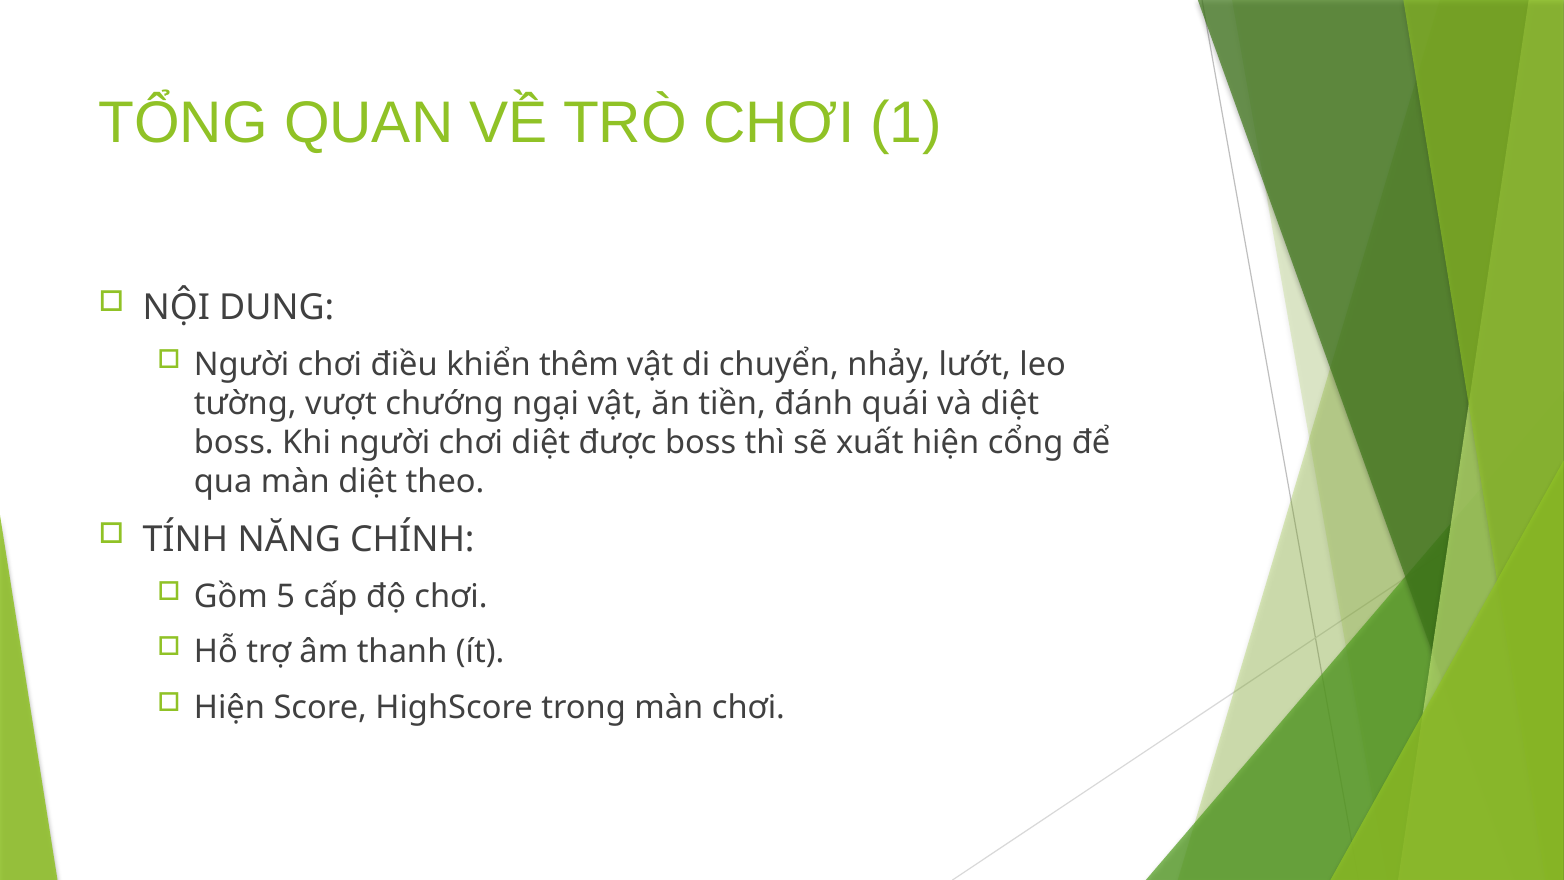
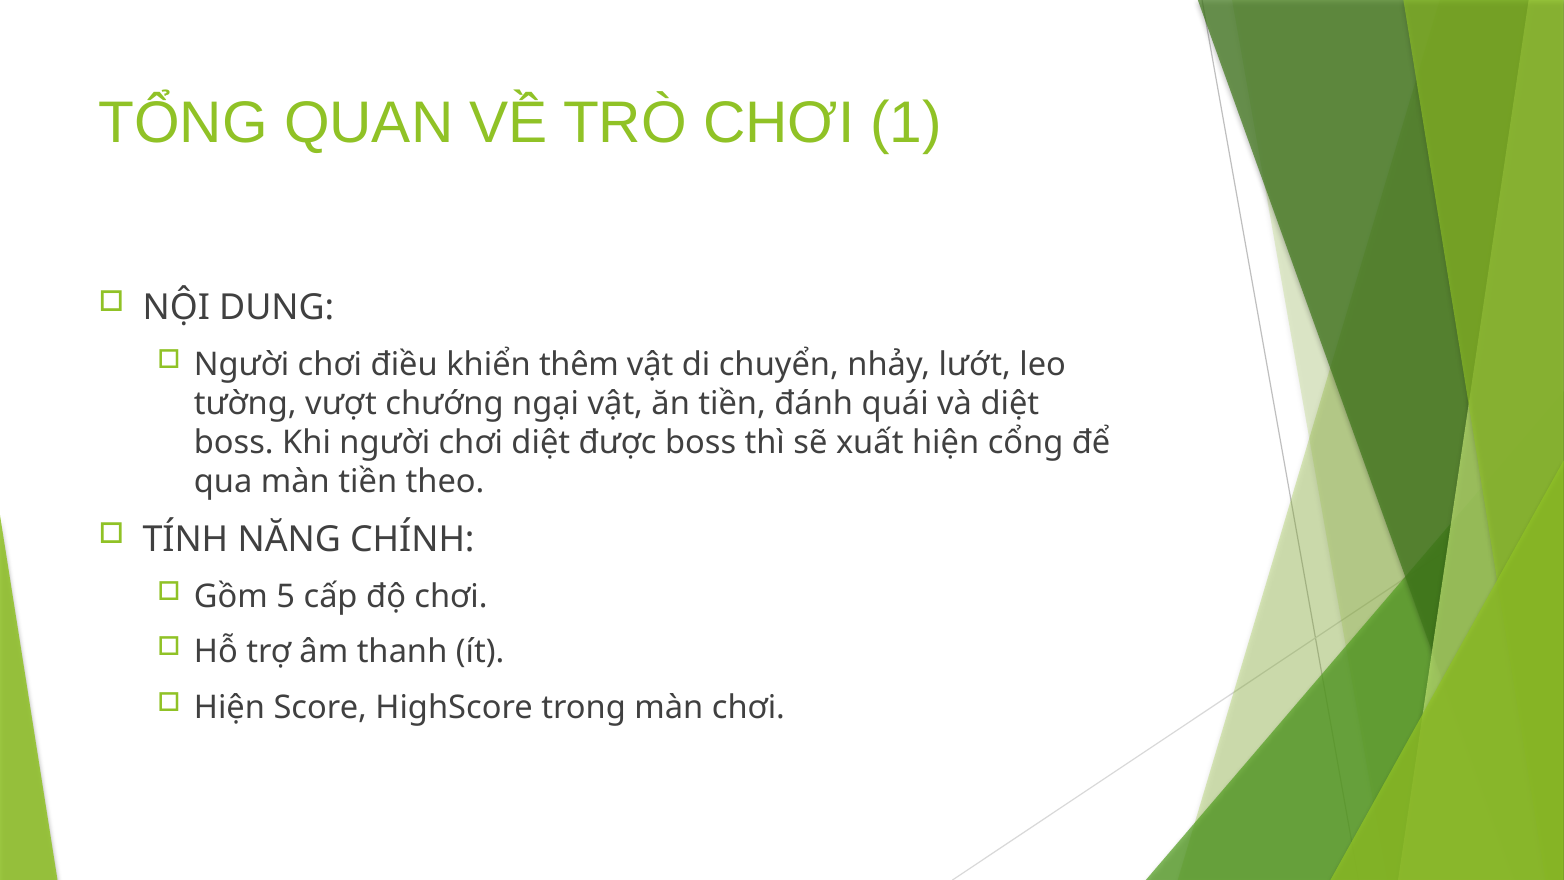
màn diệt: diệt -> tiền (368, 482)
